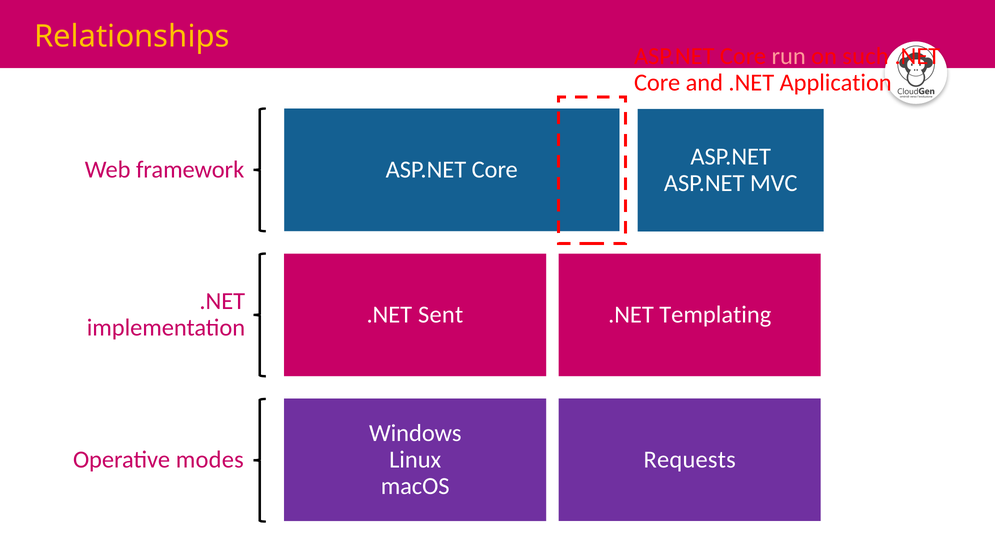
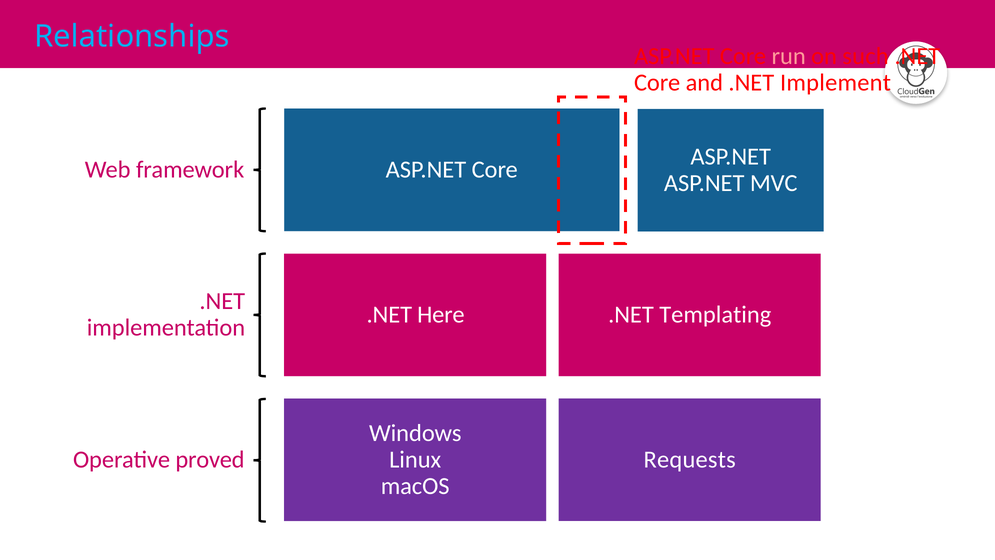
Relationships colour: yellow -> light blue (132, 36)
Application: Application -> Implement (836, 83)
Sent: Sent -> Here (441, 315)
modes: modes -> proved (210, 460)
